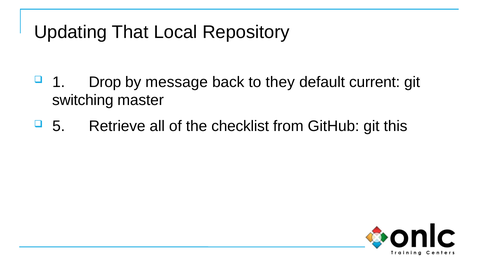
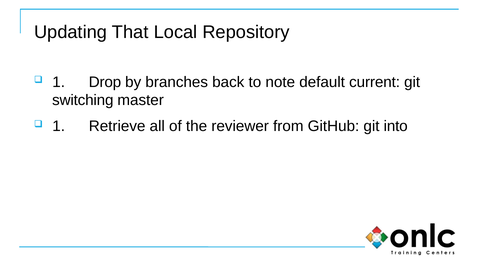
message: message -> branches (177, 82)
they: they -> note (280, 82)
5: 5 -> 1 (59, 126)
checklist: checklist -> reviewer (240, 126)
this: this -> into (396, 126)
